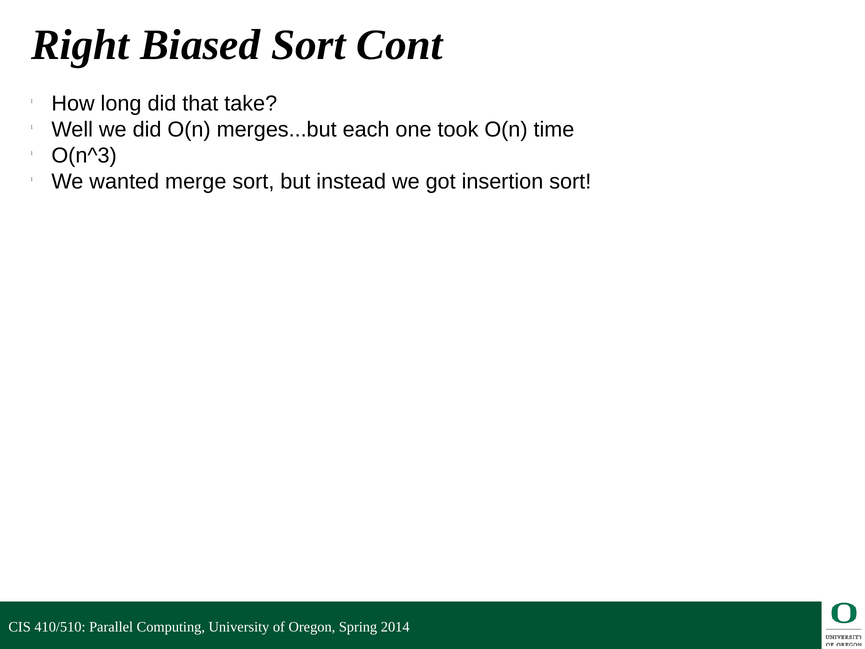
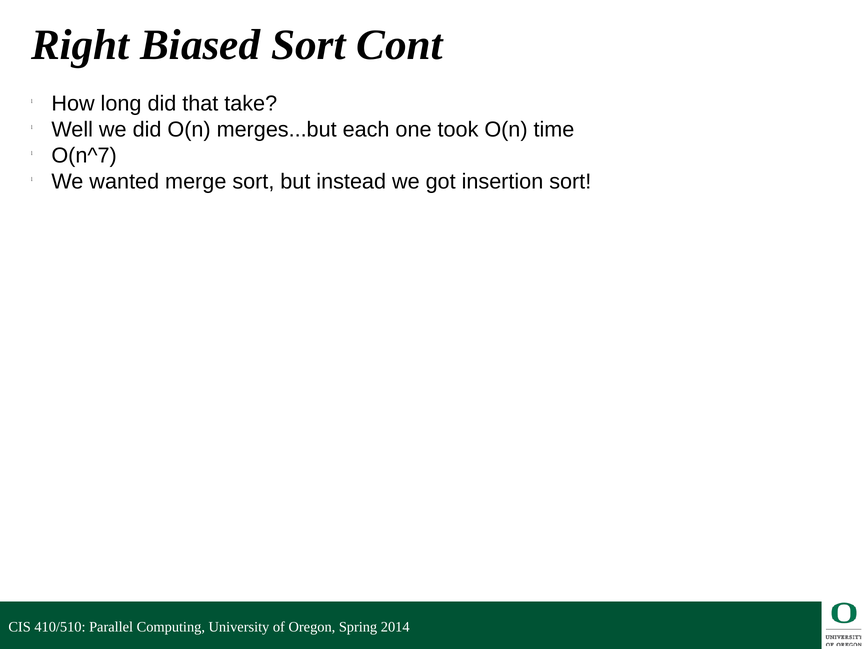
O(n^3: O(n^3 -> O(n^7 (84, 155)
